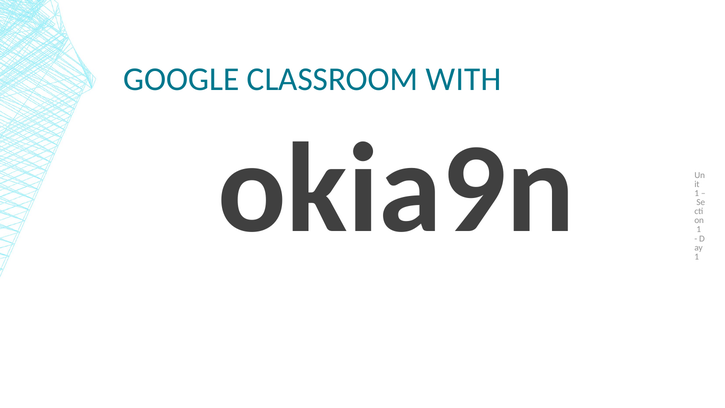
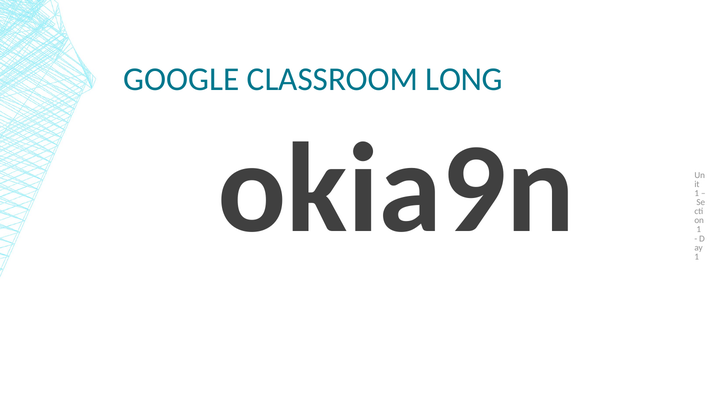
WITH: WITH -> LONG (464, 79)
